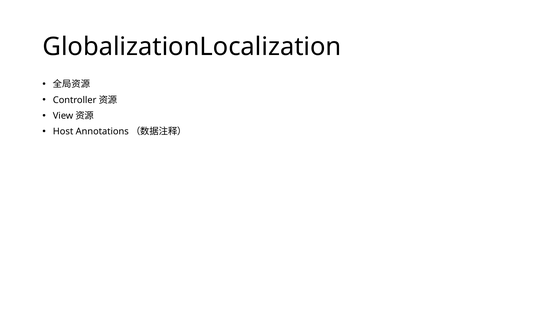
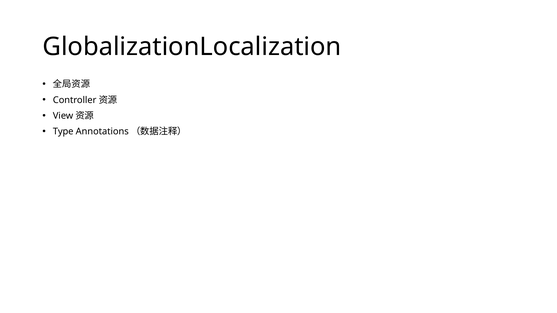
Host: Host -> Type (63, 132)
